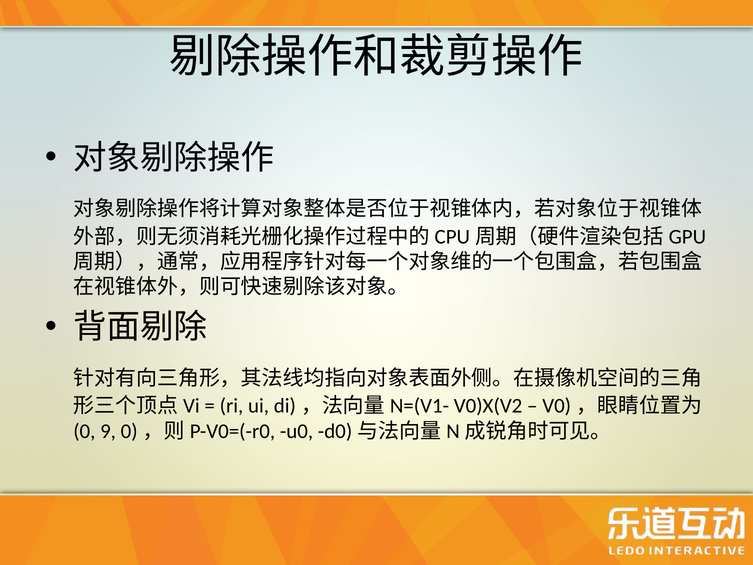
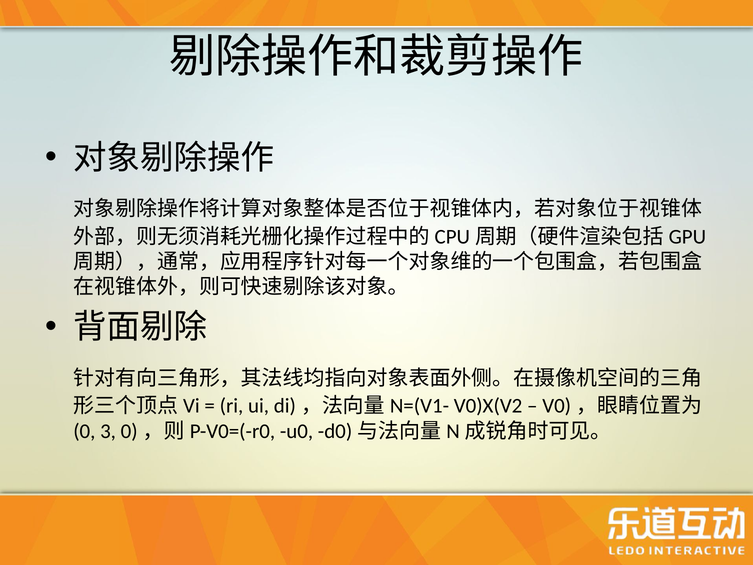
9: 9 -> 3 (108, 431)
